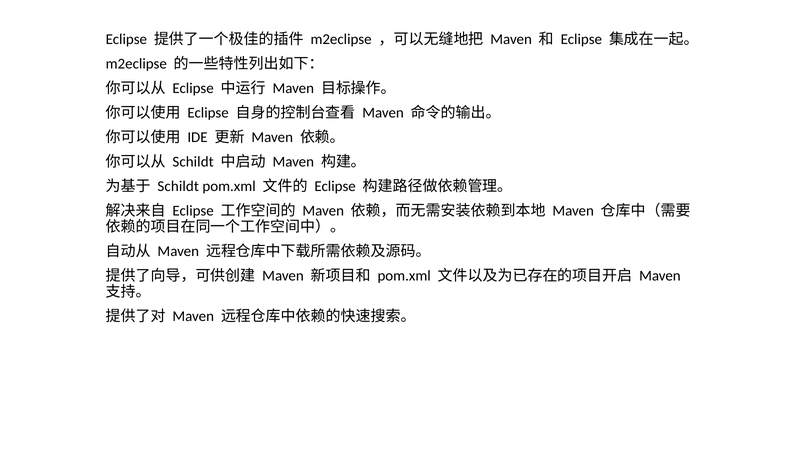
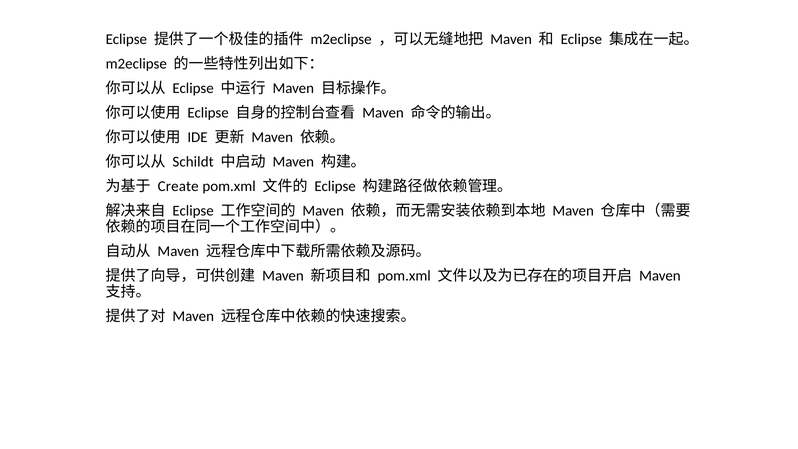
Schildt: Schildt -> Create (178, 186)
